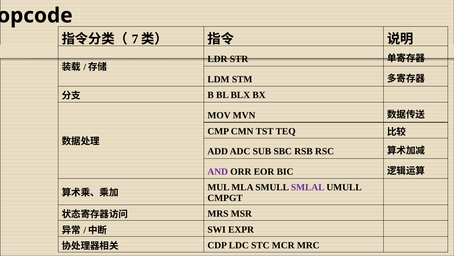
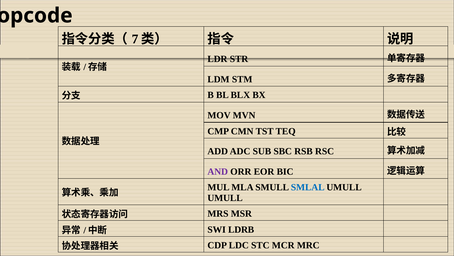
SMLAL colour: purple -> blue (308, 187)
CMPGT: CMPGT -> UMULL (225, 197)
EXPR: EXPR -> LDRB (241, 229)
